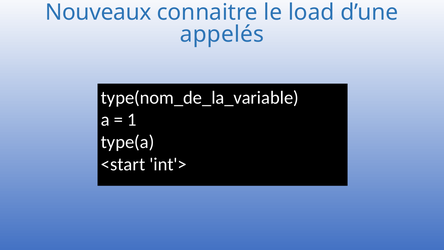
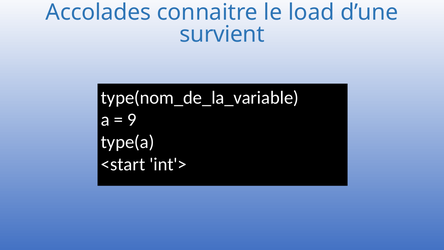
Nouveaux: Nouveaux -> Accolades (98, 12)
appelés: appelés -> survient (222, 34)
1: 1 -> 9 (132, 120)
